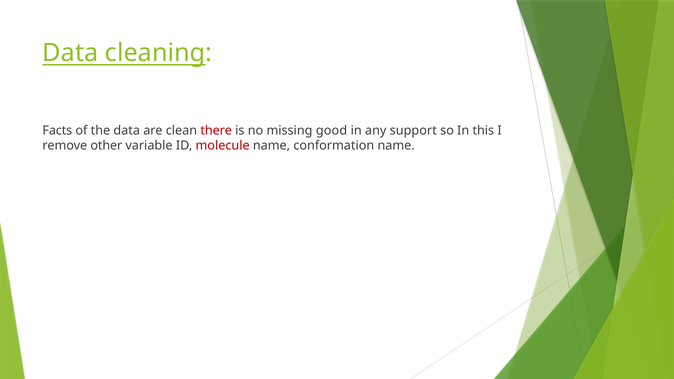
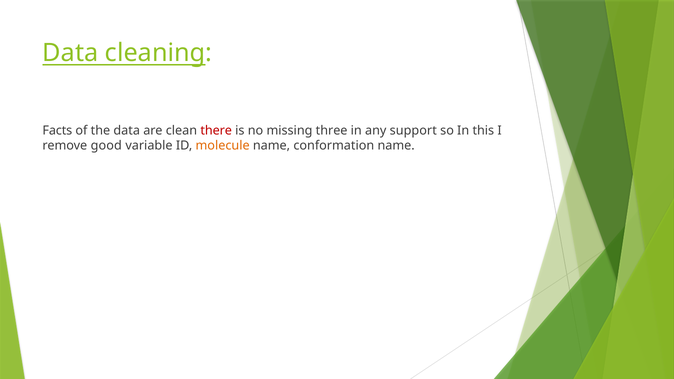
good: good -> three (332, 130)
other: other -> good (106, 146)
molecule colour: red -> orange (223, 146)
